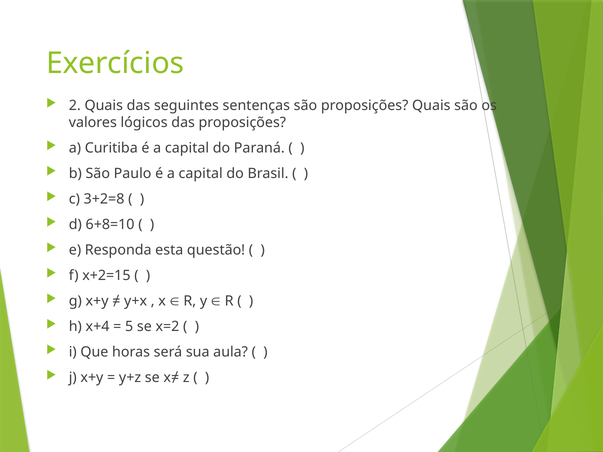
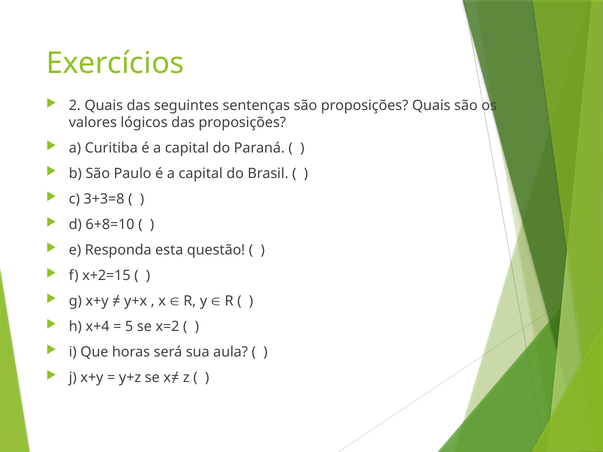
3+2=8: 3+2=8 -> 3+3=8 (104, 199)
